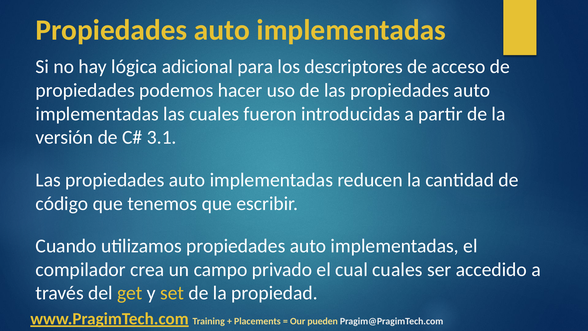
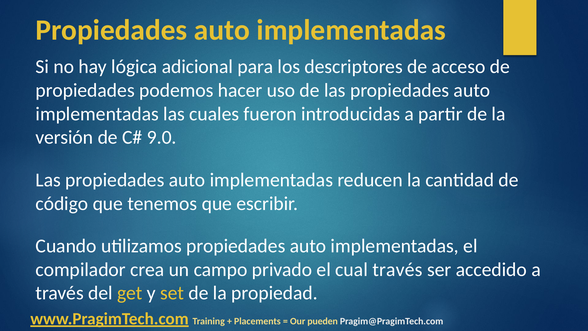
3.1: 3.1 -> 9.0 (162, 137)
cual cuales: cuales -> través (397, 269)
